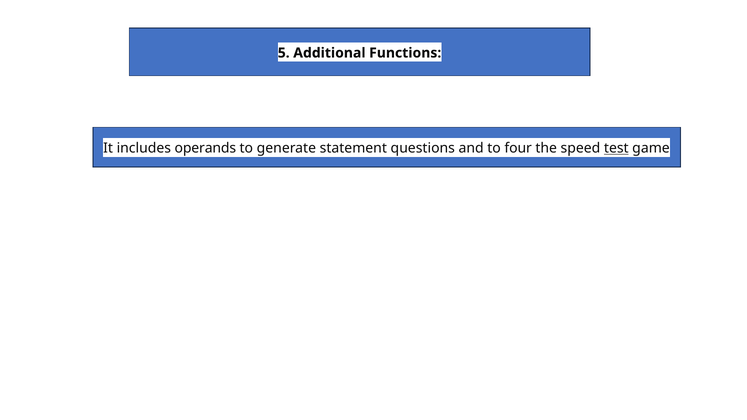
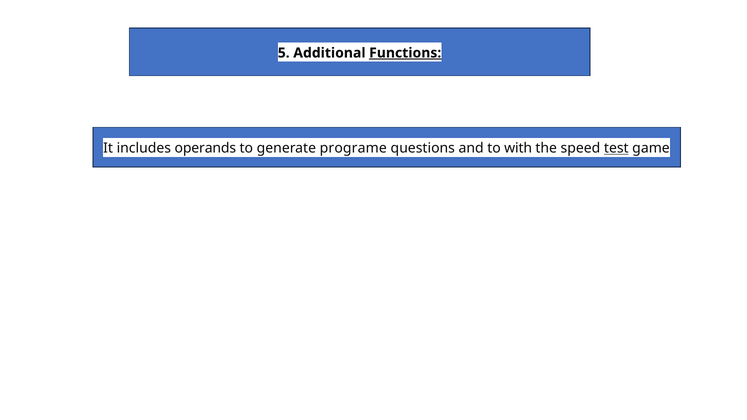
Functions underline: none -> present (405, 53)
statement: statement -> programe (353, 148)
four: four -> with (518, 148)
